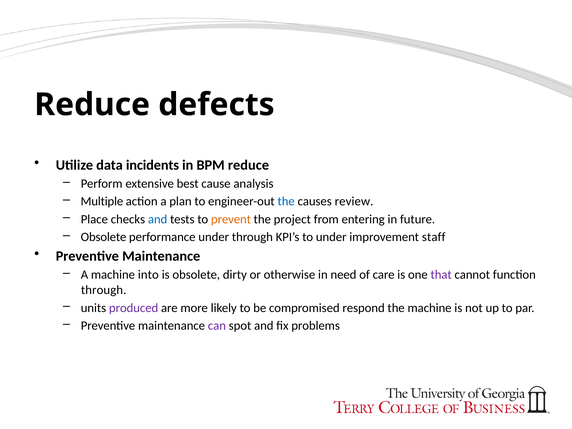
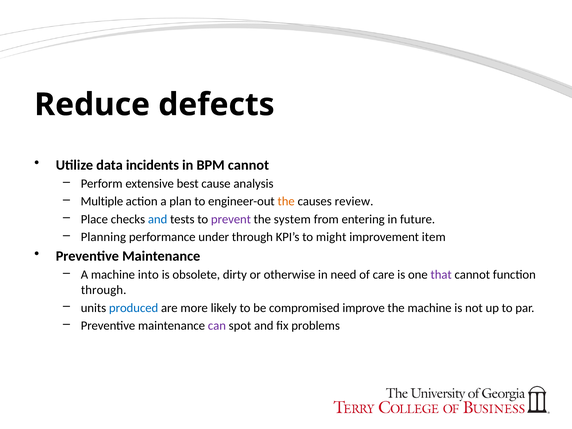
BPM reduce: reduce -> cannot (248, 165)
the colour: blue -> orange (286, 201)
prevent colour: orange -> purple (231, 219)
project: project -> system (292, 219)
Obsolete: Obsolete -> Planning (103, 237)
to under: under -> might (331, 237)
staff: staff -> item (434, 237)
produced colour: purple -> blue (134, 308)
respond: respond -> improve (364, 308)
